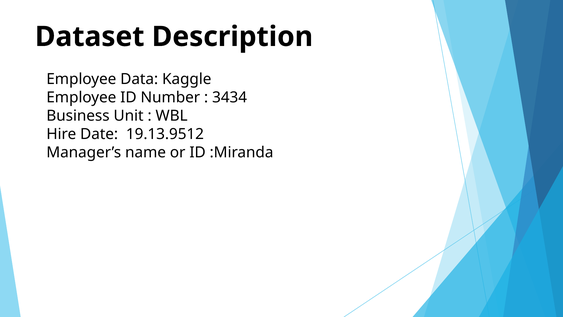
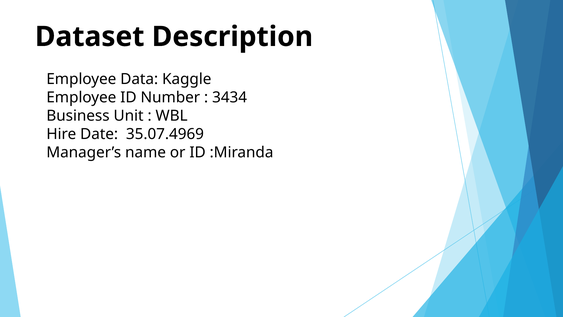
19.13.9512: 19.13.9512 -> 35.07.4969 (165, 134)
